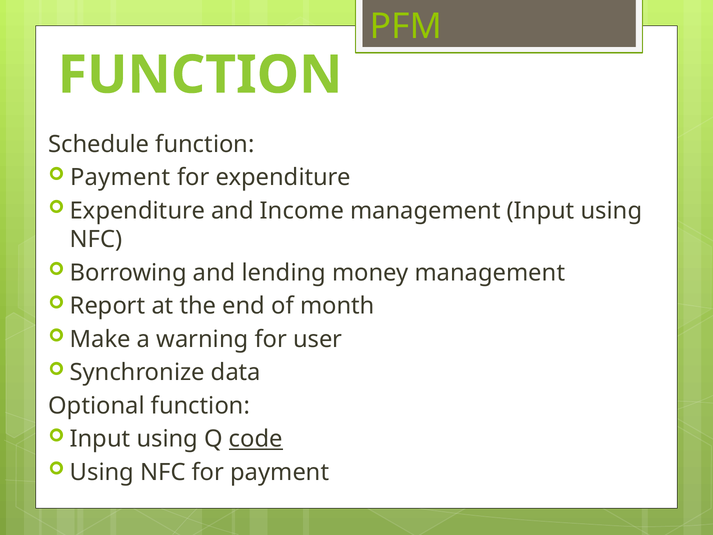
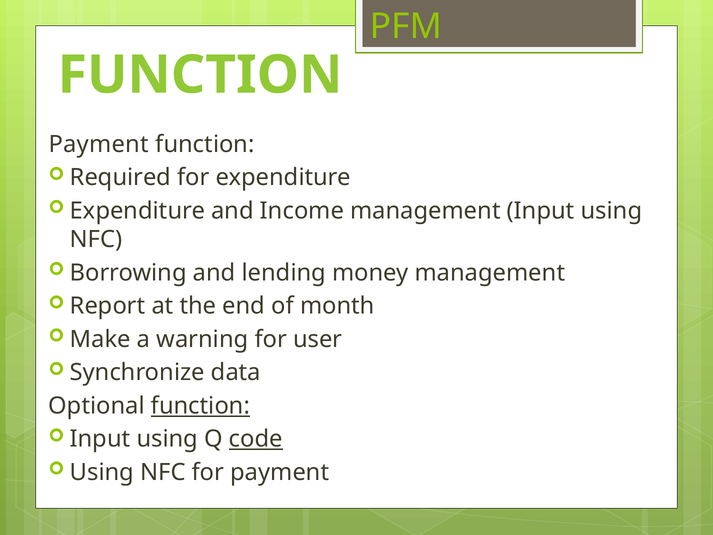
Schedule: Schedule -> Payment (99, 144)
Payment: Payment -> Required (120, 178)
function underline: none -> present (200, 406)
